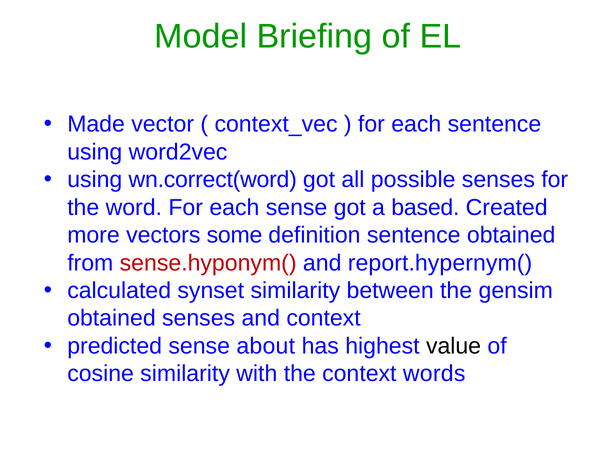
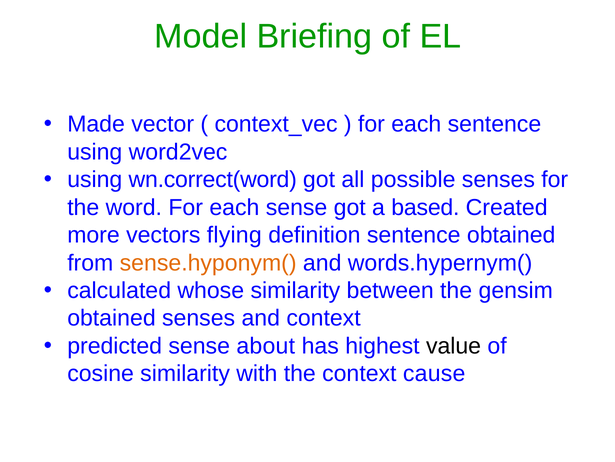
some: some -> flying (234, 235)
sense.hyponym( colour: red -> orange (208, 262)
report.hypernym(: report.hypernym( -> words.hypernym( (440, 262)
synset: synset -> whose (211, 290)
words: words -> cause (434, 373)
